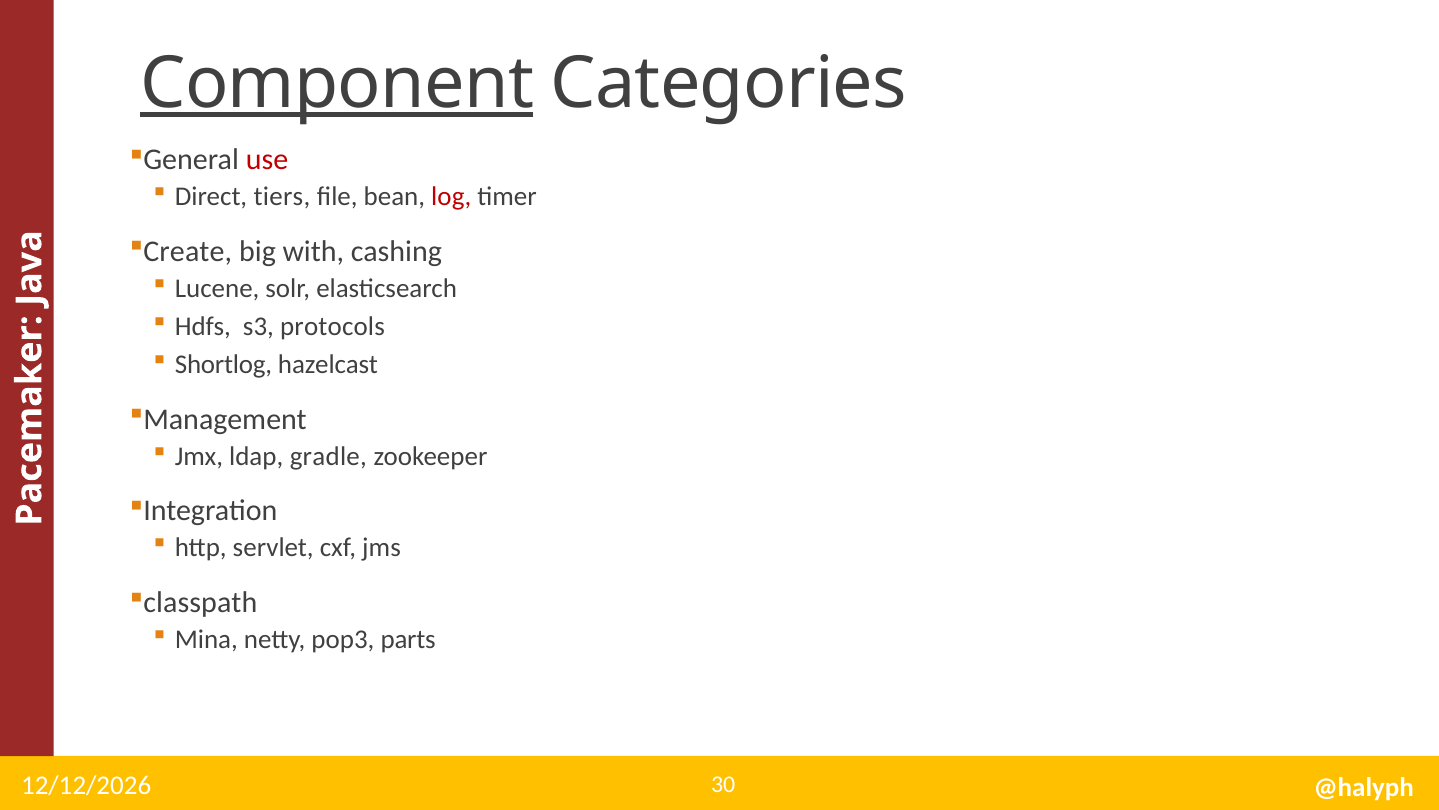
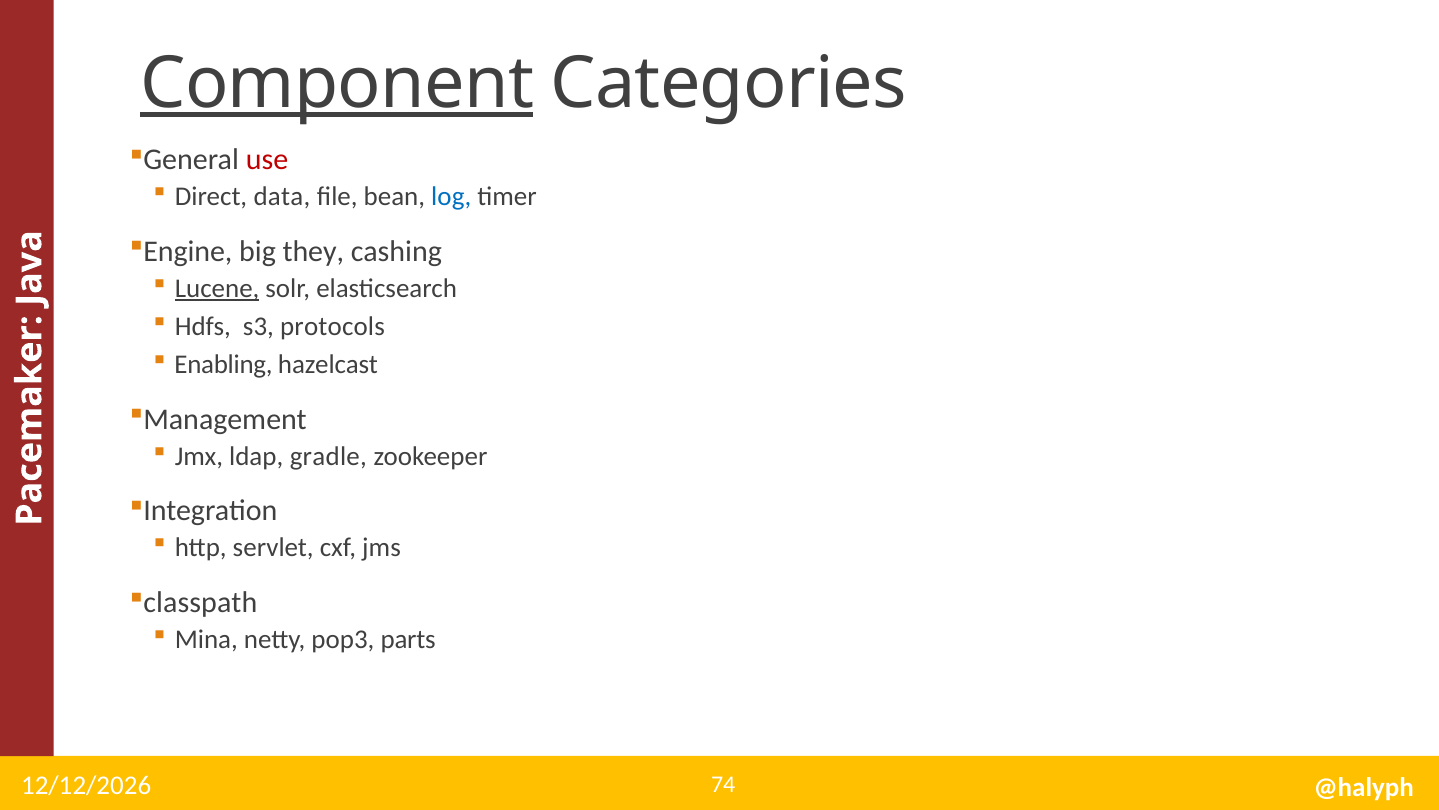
tiers: tiers -> data (282, 197)
log colour: red -> blue (451, 197)
Create: Create -> Engine (188, 251)
with: with -> they (313, 251)
Lucene underline: none -> present (217, 288)
Shortlog: Shortlog -> Enabling (223, 364)
30: 30 -> 74 (723, 785)
